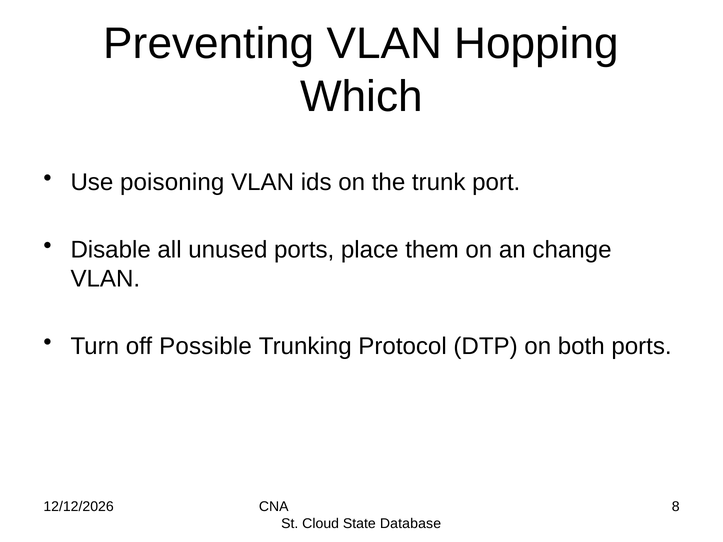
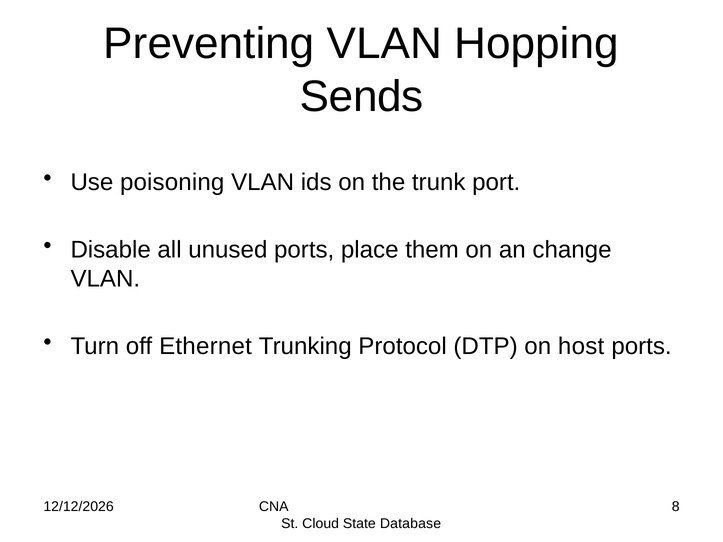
Which: Which -> Sends (362, 96)
Possible: Possible -> Ethernet (206, 346)
both: both -> host (581, 346)
